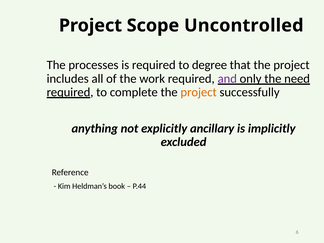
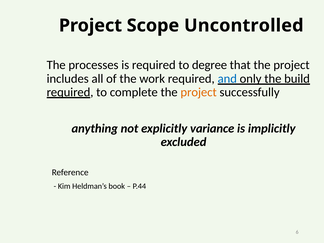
and colour: purple -> blue (227, 79)
need: need -> build (297, 79)
ancillary: ancillary -> variance (212, 128)
